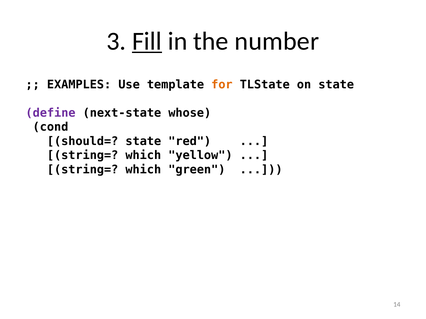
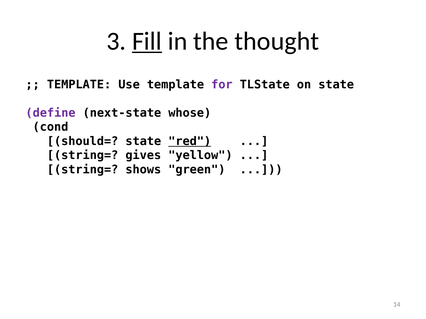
number: number -> thought (277, 41)
EXAMPLES: EXAMPLES -> TEMPLATE (79, 85)
for colour: orange -> purple (222, 85)
red underline: none -> present (190, 141)
which: which -> gives (143, 156)
which: which -> shows (143, 170)
